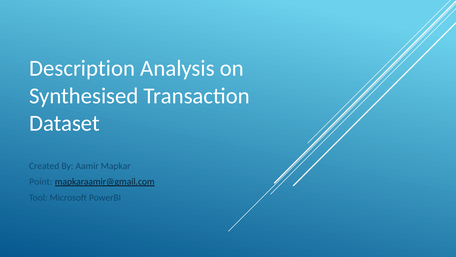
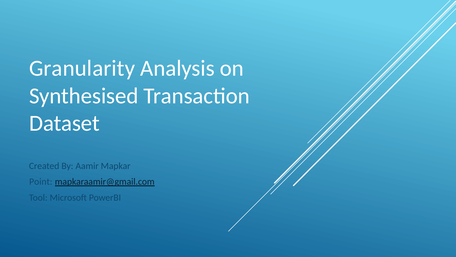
Description: Description -> Granularity (82, 68)
